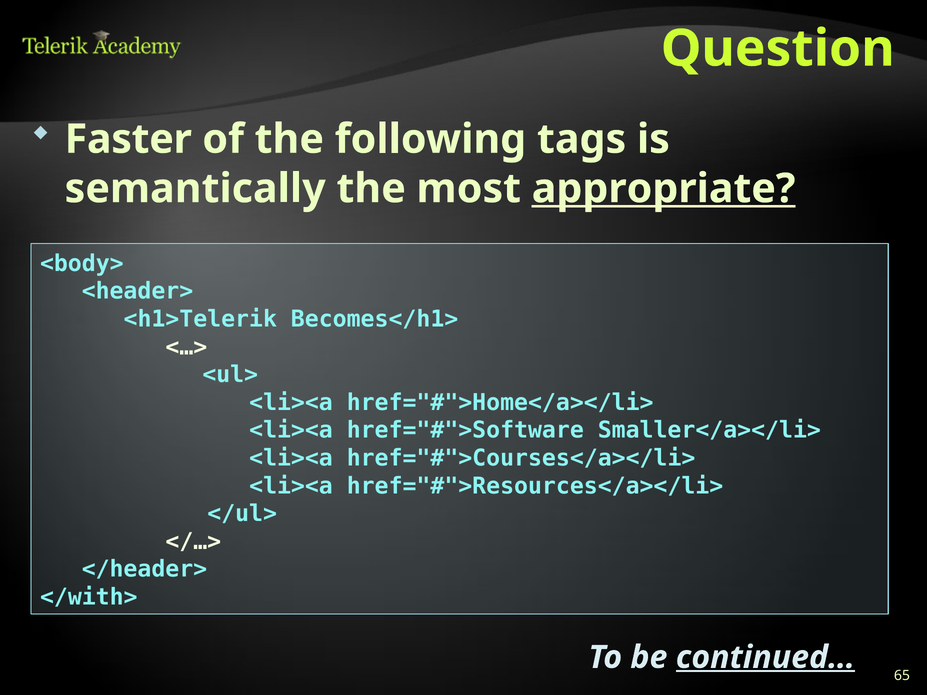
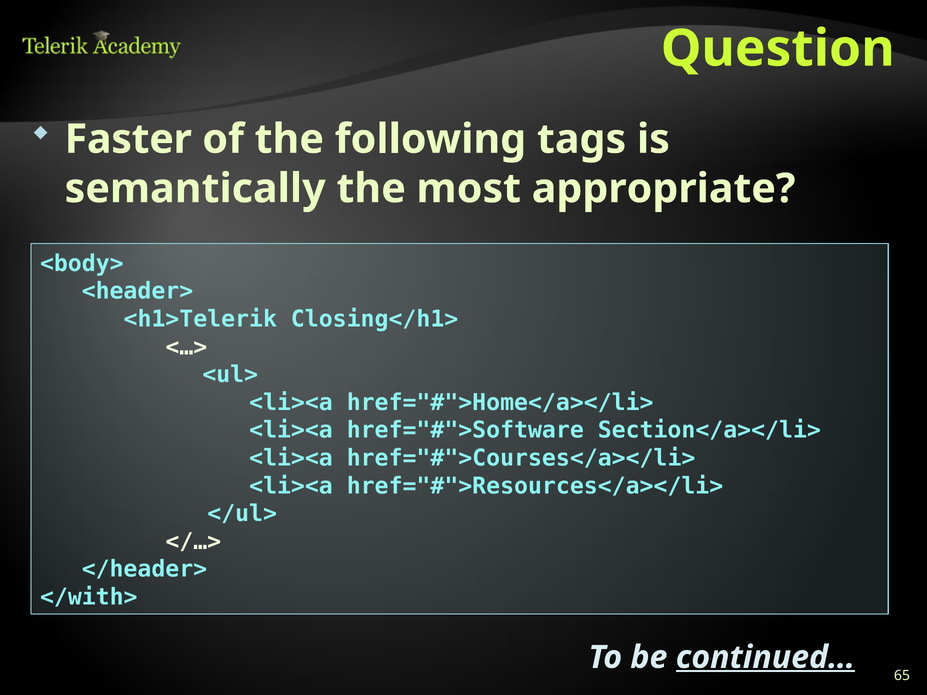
appropriate underline: present -> none (664, 189)
Becomes</h1>: Becomes</h1> -> Closing</h1> (375, 319)
Smaller</a></li>: Smaller</a></li> -> Section</a></li> (709, 430)
